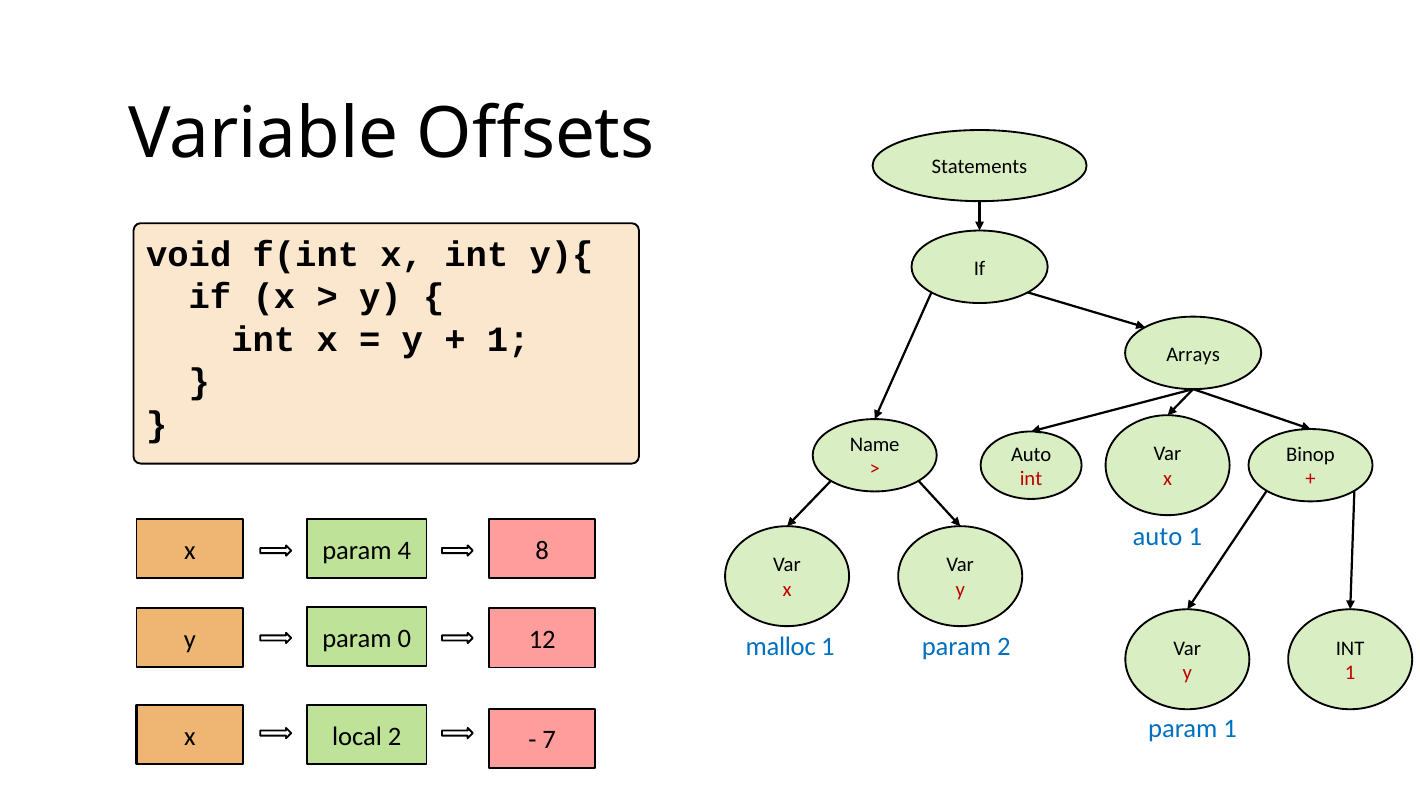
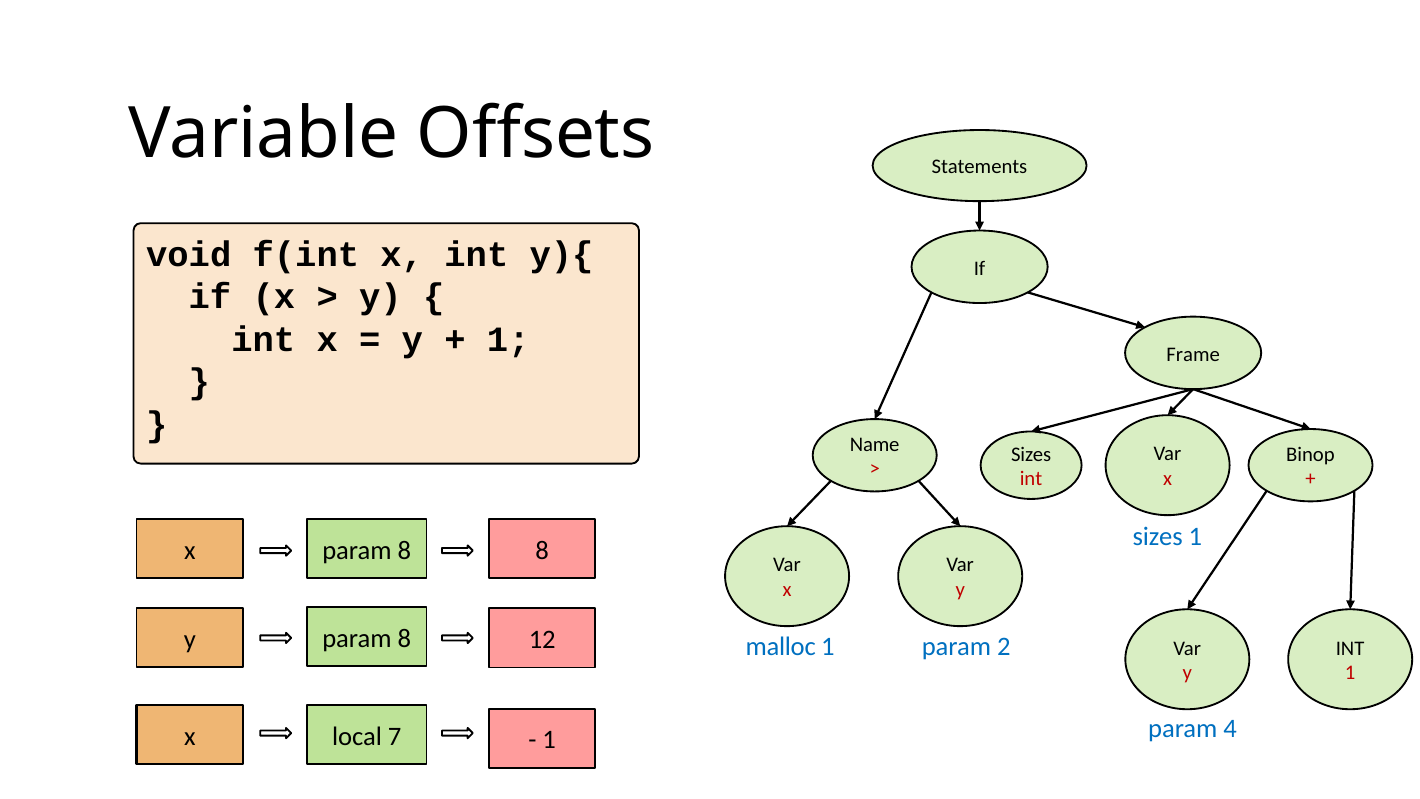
Arrays: Arrays -> Frame (1193, 354)
Auto: Auto -> Sizes (1031, 454)
auto: auto -> sizes (1158, 537)
4: 4 -> 8 (404, 550)
0: 0 -> 8 (404, 638)
param 1: 1 -> 4 (1230, 728)
local 2: 2 -> 7 (395, 736)
7: 7 -> 1 (549, 740)
